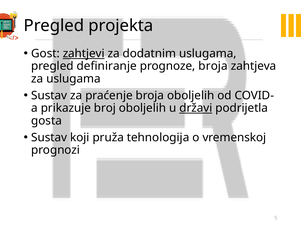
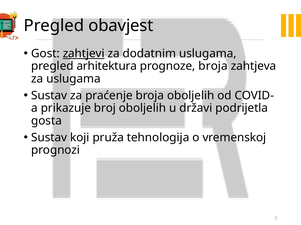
projekta: projekta -> obavjest (121, 26)
definiranje: definiranje -> arhitektura (107, 66)
državi underline: present -> none (196, 108)
